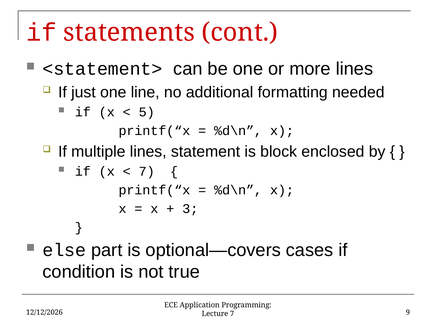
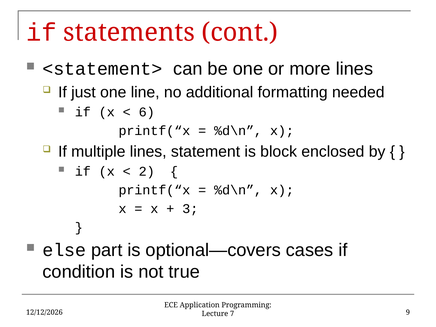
5: 5 -> 6 (147, 112)
7: 7 -> 2 (147, 171)
